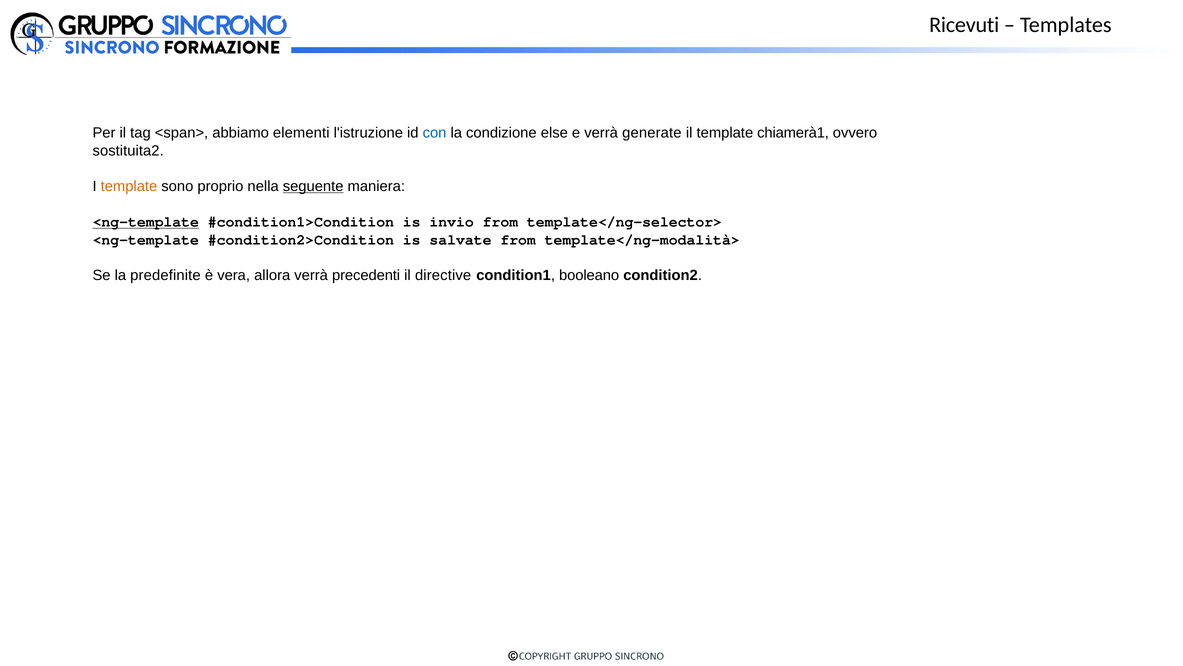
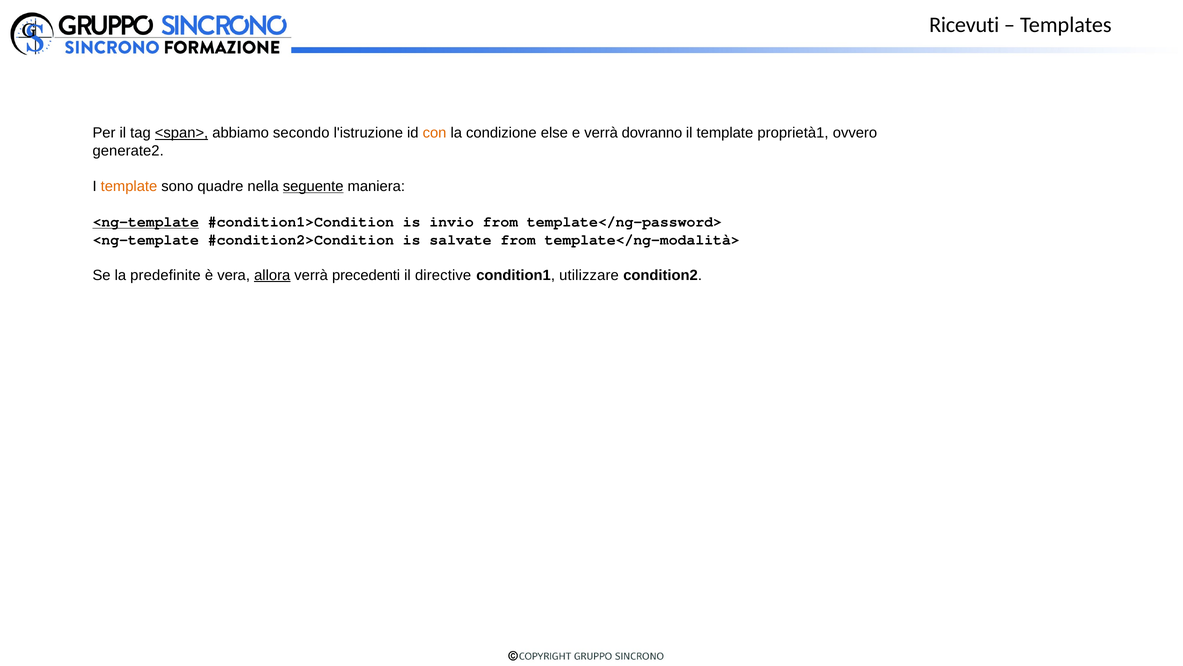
<span> underline: none -> present (182, 133)
elementi: elementi -> secondo (301, 133)
con colour: blue -> orange (435, 133)
generate: generate -> dovranno (652, 133)
chiamerà1: chiamerà1 -> proprietà1 (793, 133)
sostituita2: sostituita2 -> generate2 (128, 151)
proprio: proprio -> quadre (220, 186)
template</ng-selector>: template</ng-selector> -> template</ng-password> (625, 222)
allora underline: none -> present (272, 275)
booleano: booleano -> utilizzare (589, 275)
